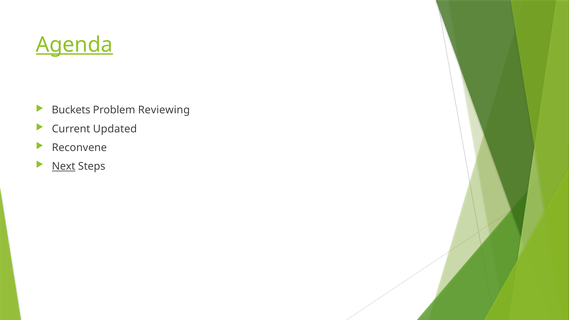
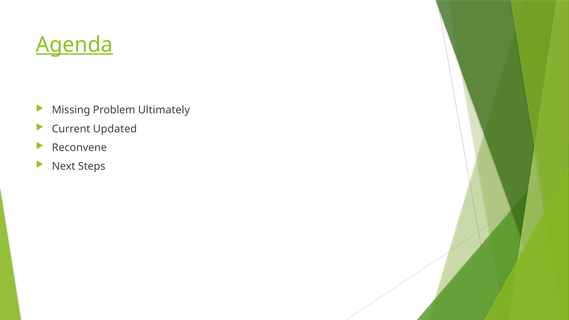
Buckets: Buckets -> Missing (71, 110)
Reviewing: Reviewing -> Ultimately (164, 110)
Next underline: present -> none (64, 166)
